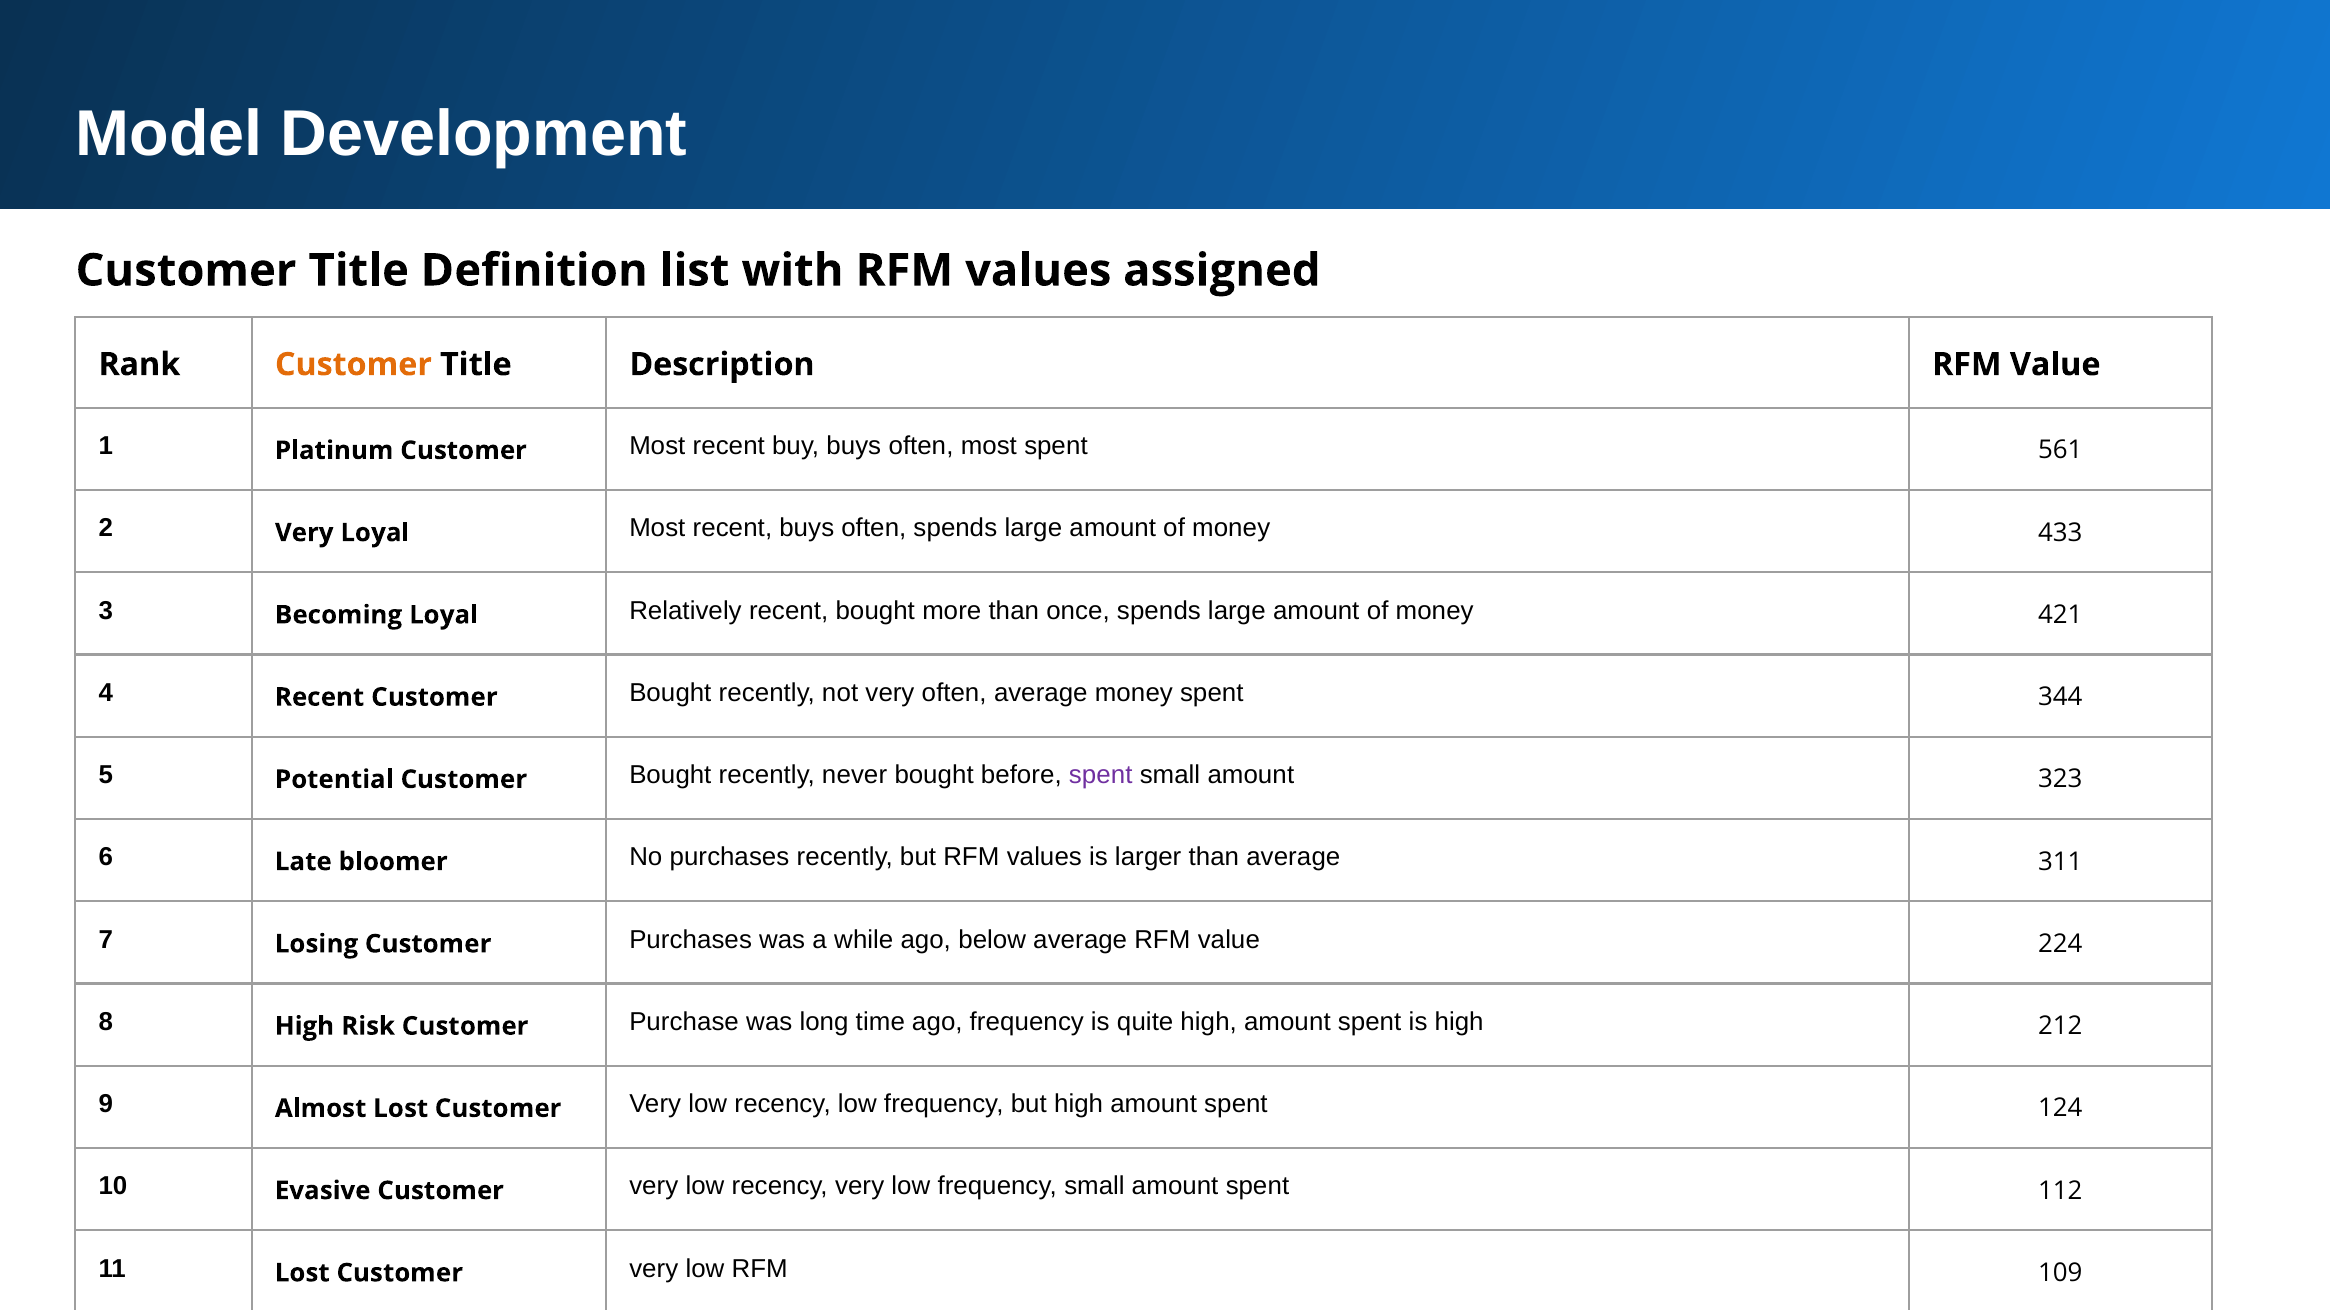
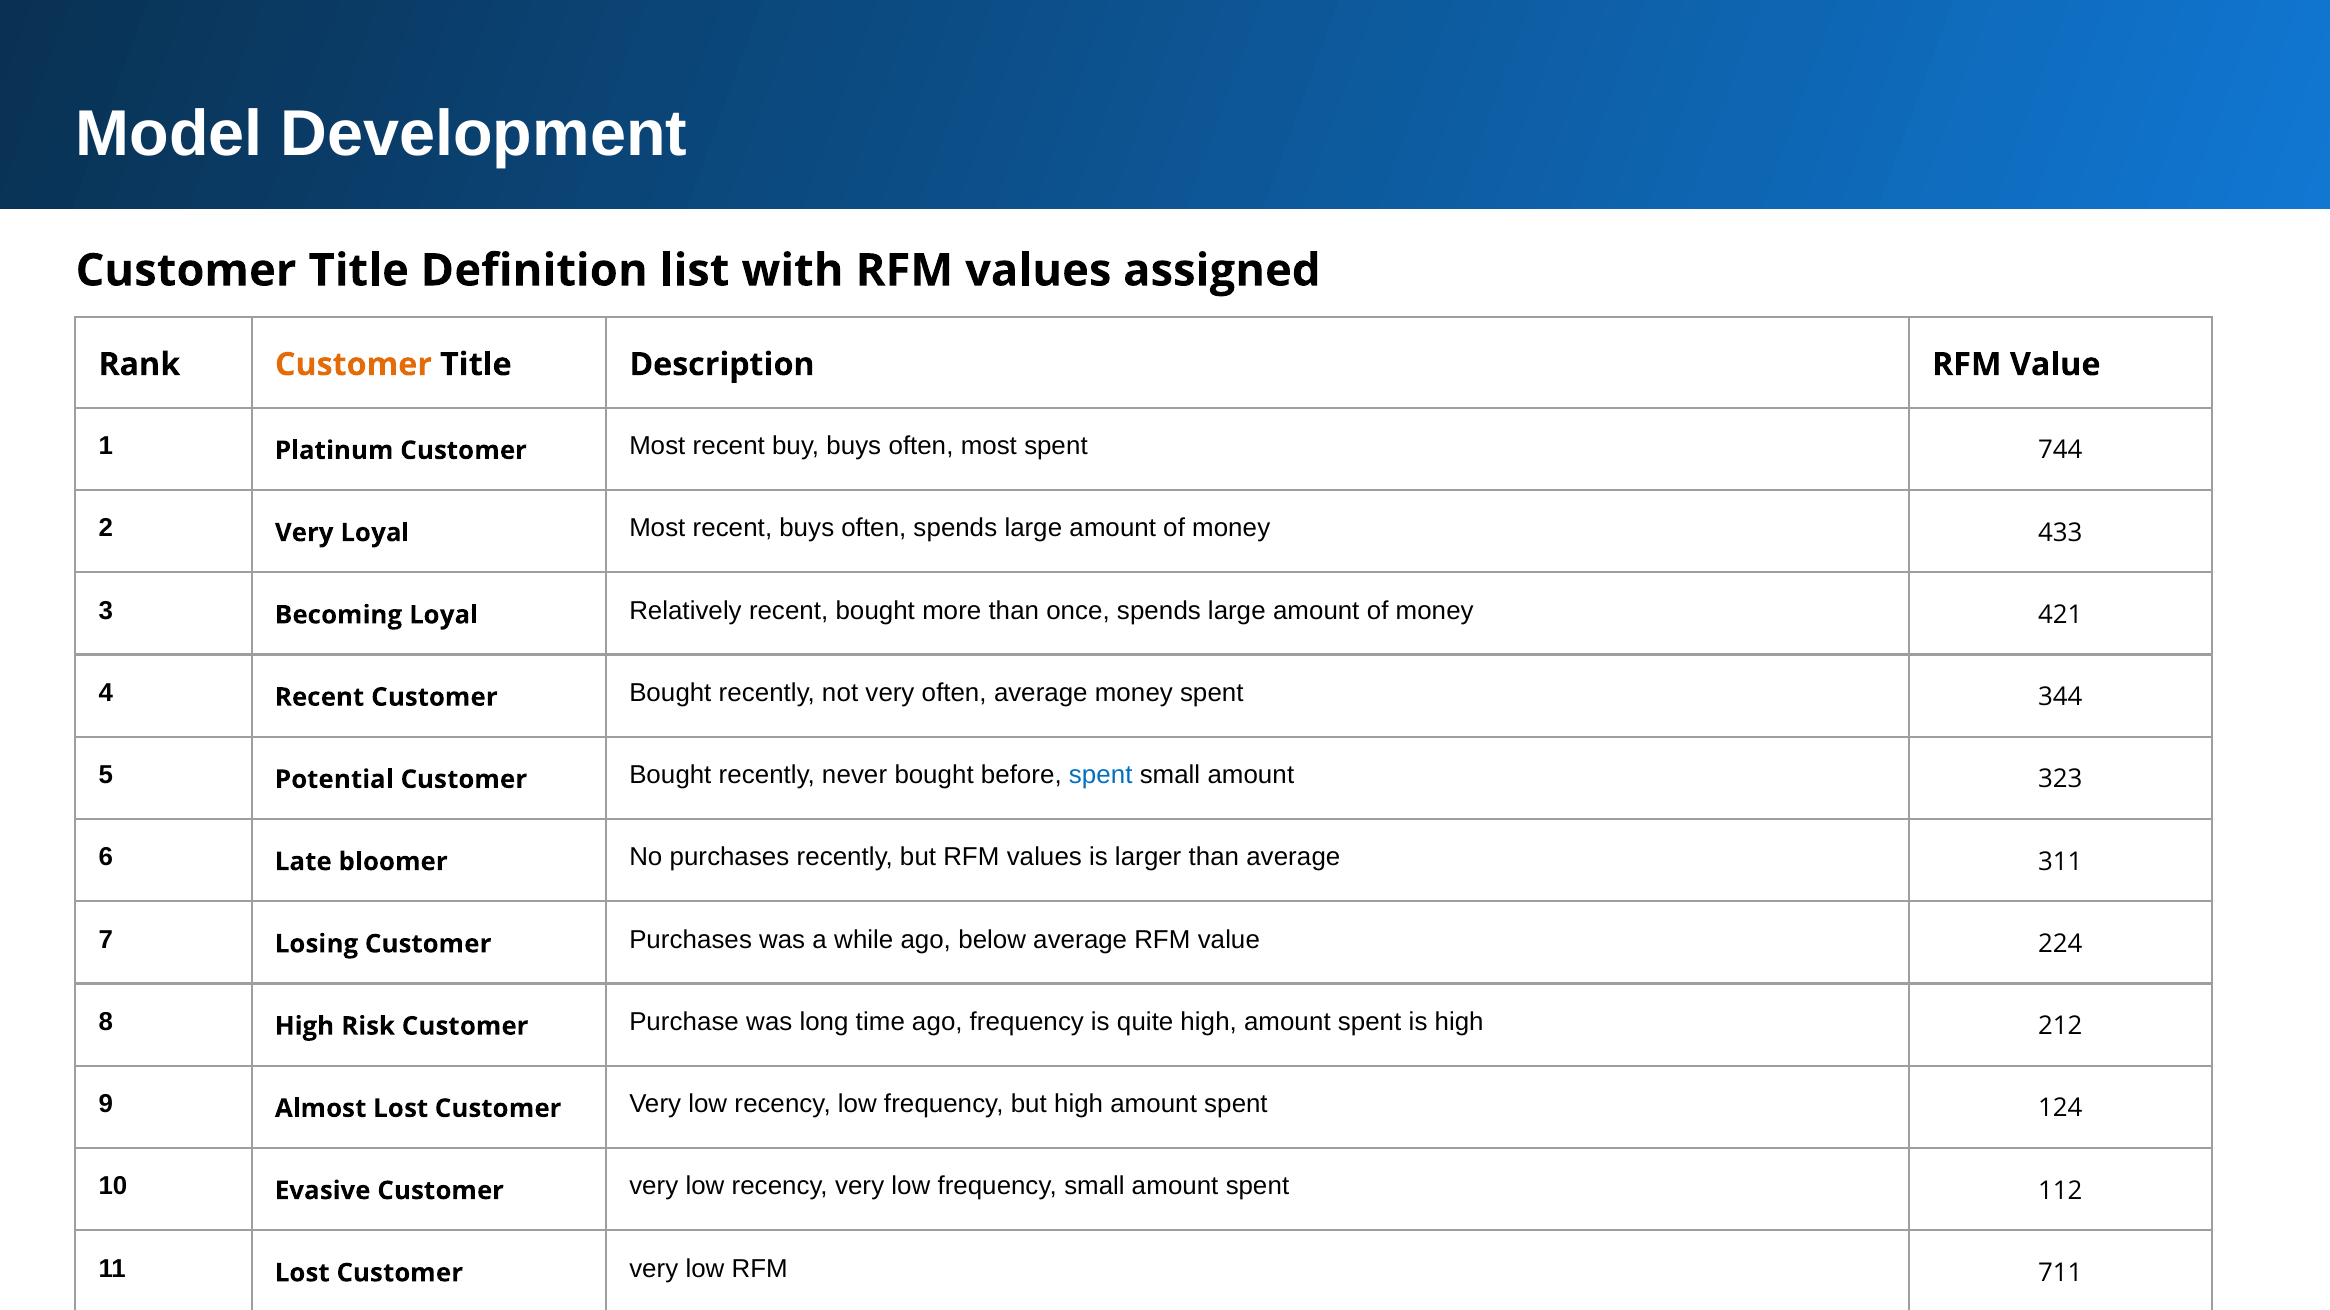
561: 561 -> 744 (2060, 451)
spent colour: purple -> blue (1101, 775)
109: 109 -> 711 (2060, 1274)
